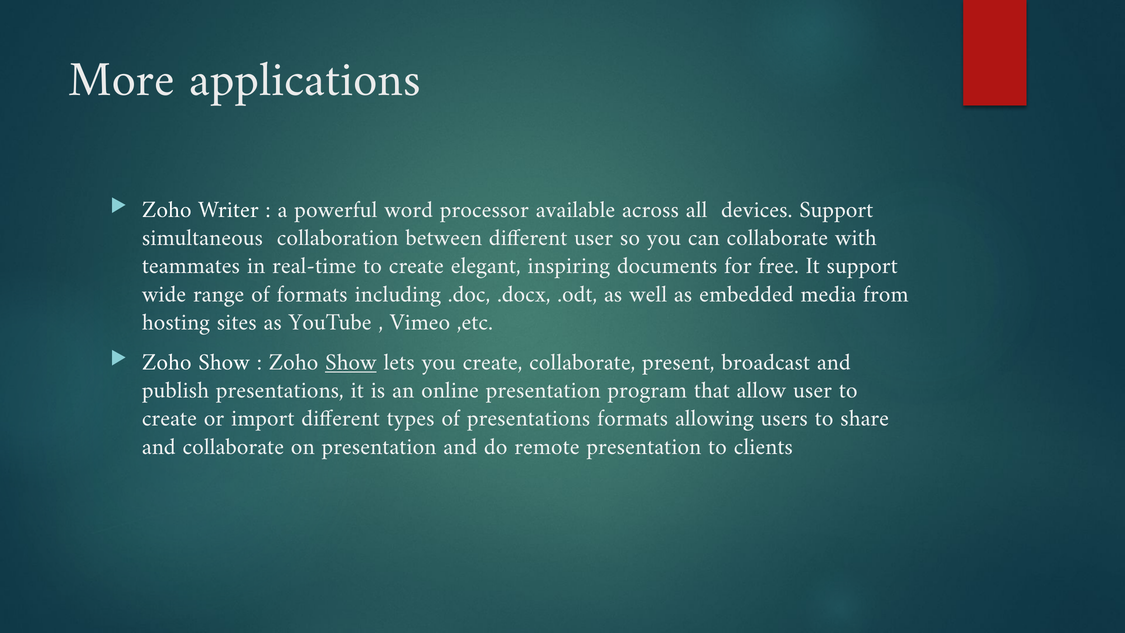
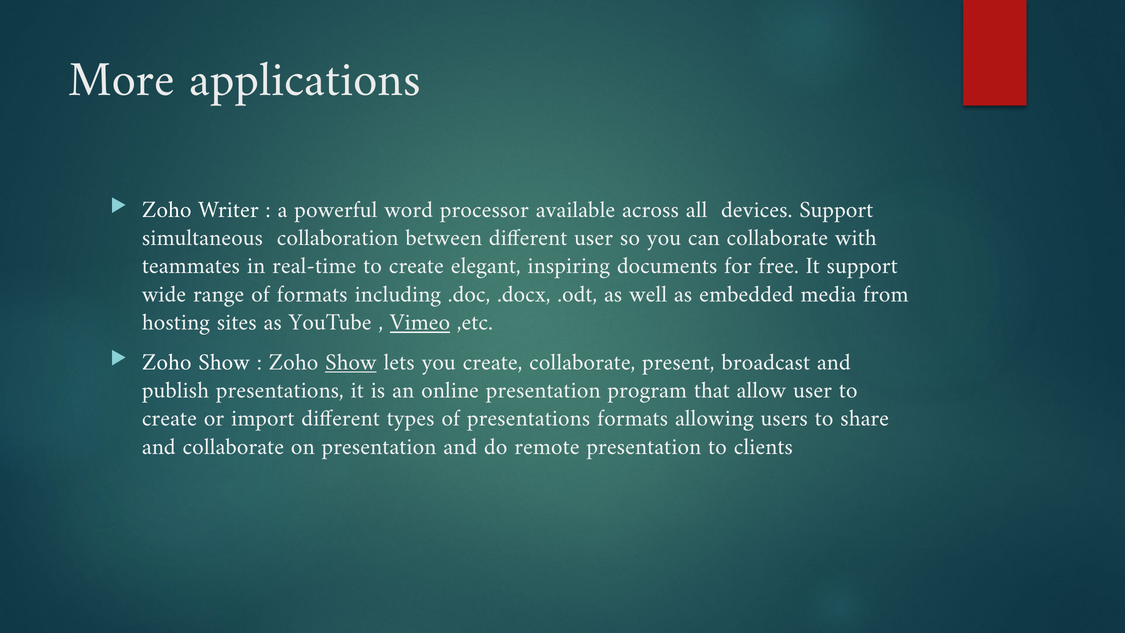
Vimeo underline: none -> present (420, 322)
